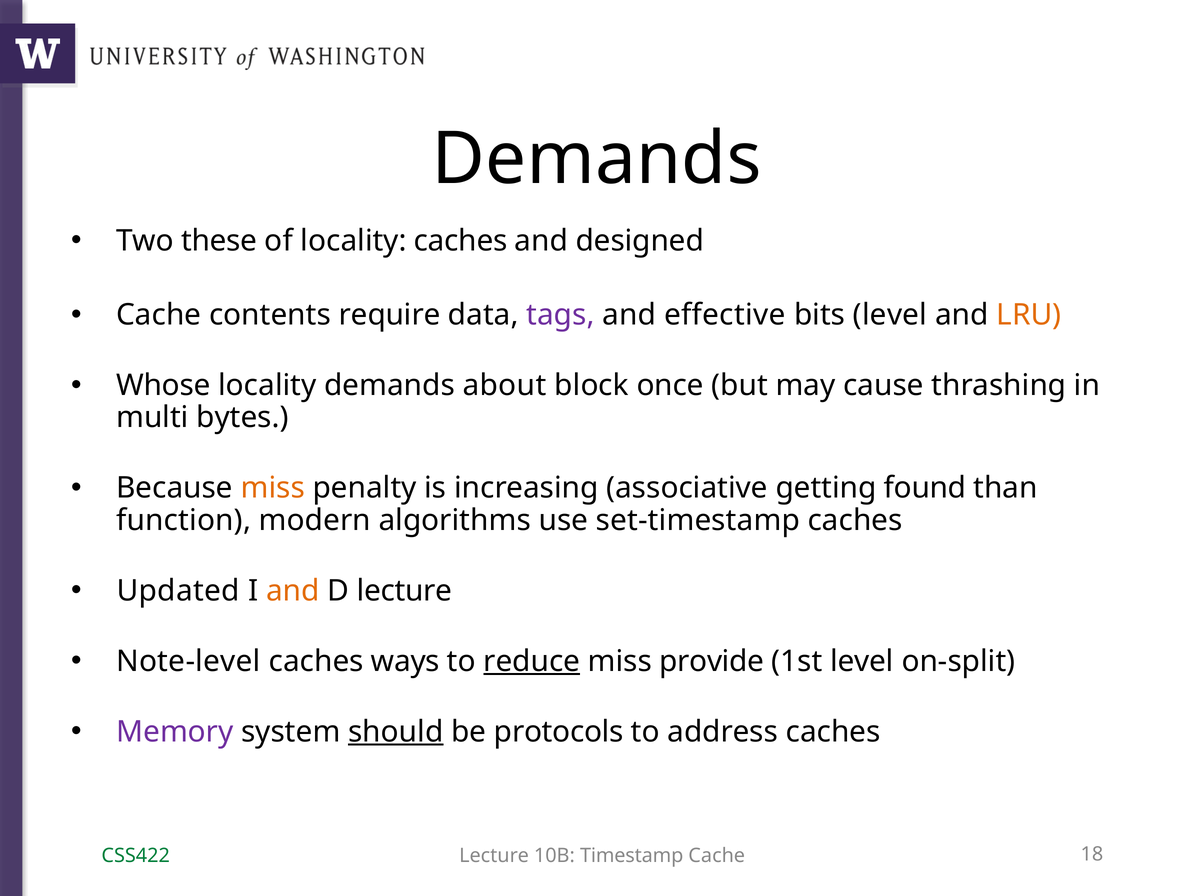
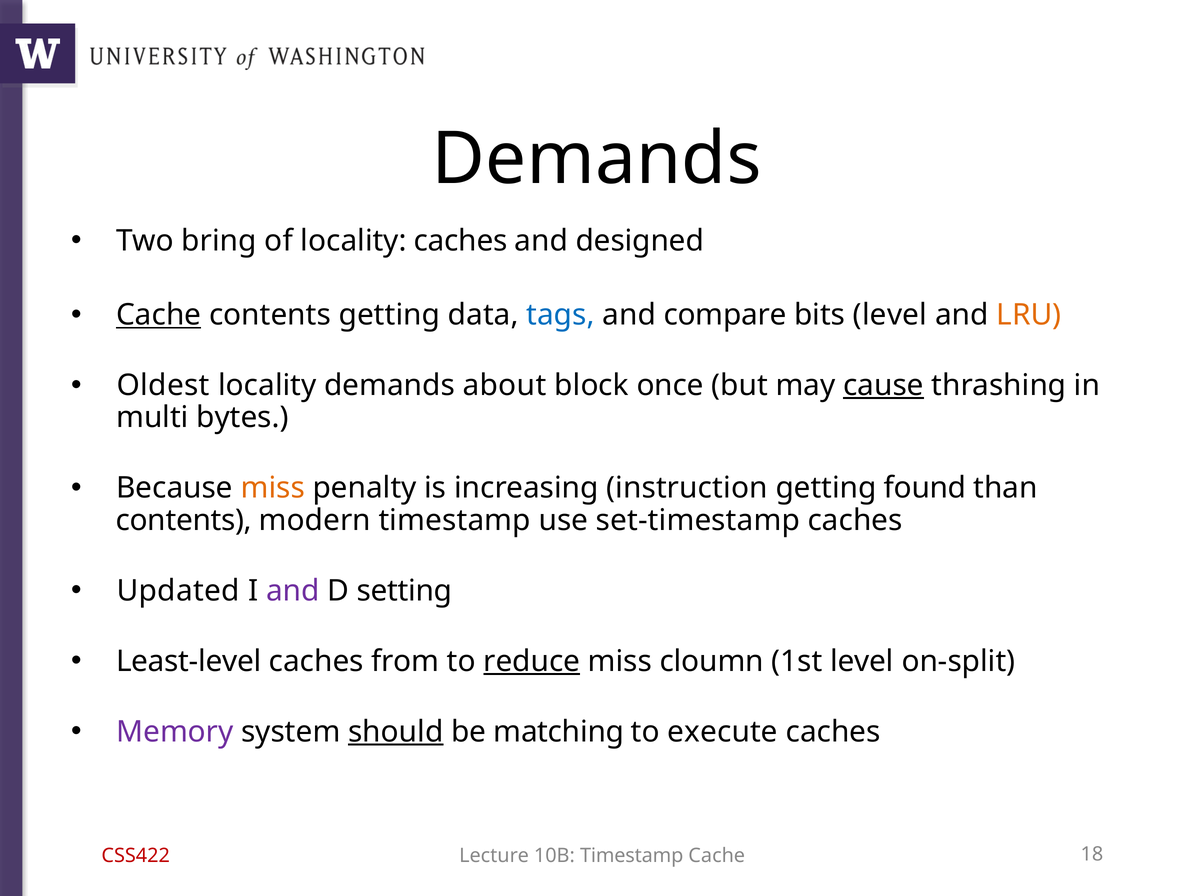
these: these -> bring (219, 241)
Cache underline: none -> present (159, 315)
contents require: require -> getting (389, 315)
tags colour: purple -> blue (561, 315)
effective: effective -> compare (725, 315)
Whose: Whose -> Oldest (163, 385)
cause underline: none -> present (883, 385)
associative: associative -> instruction (687, 488)
function: function -> contents (184, 520)
modern algorithms: algorithms -> timestamp (455, 520)
and colour: orange -> purple (293, 590)
D lecture: lecture -> setting (405, 590)
Note-level: Note-level -> Least-level (189, 661)
ways: ways -> from (405, 661)
provide: provide -> cloumn (712, 661)
protocols: protocols -> matching (559, 731)
address: address -> execute (723, 731)
CSS422 colour: green -> red (136, 855)
